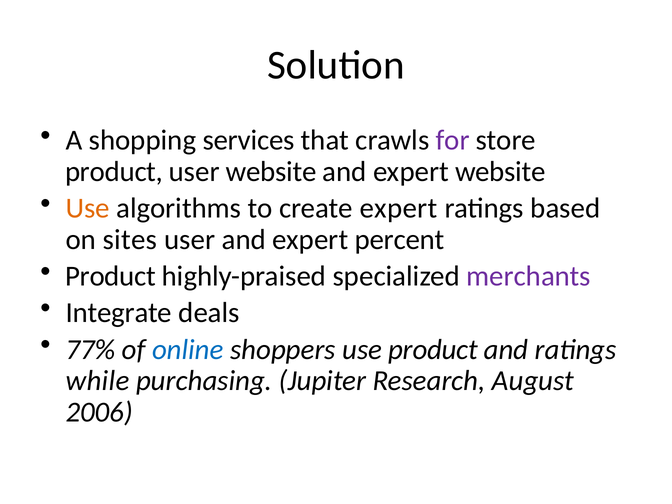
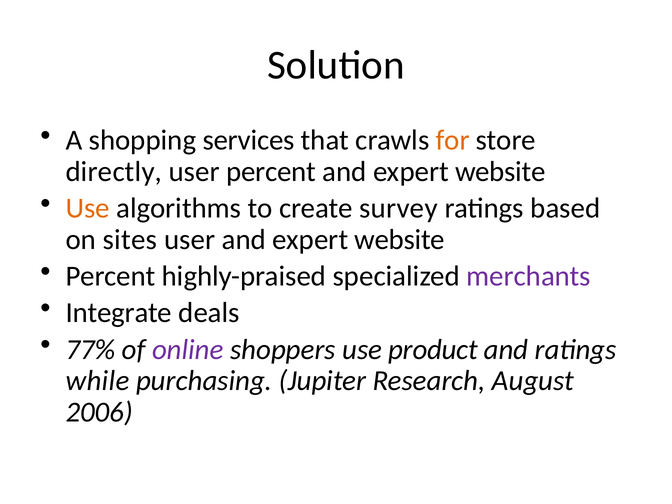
for colour: purple -> orange (453, 140)
product: product -> directly (114, 172)
user website: website -> percent (271, 172)
create expert: expert -> survey (398, 208)
user and expert percent: percent -> website (400, 240)
Product: Product -> Percent (110, 276)
online colour: blue -> purple (188, 349)
